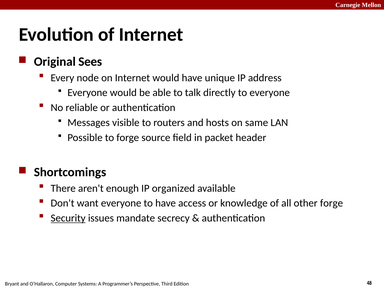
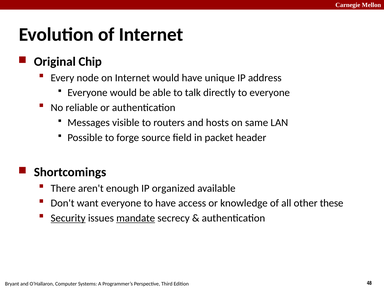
Sees: Sees -> Chip (90, 62)
other forge: forge -> these (332, 203)
mandate underline: none -> present (136, 218)
